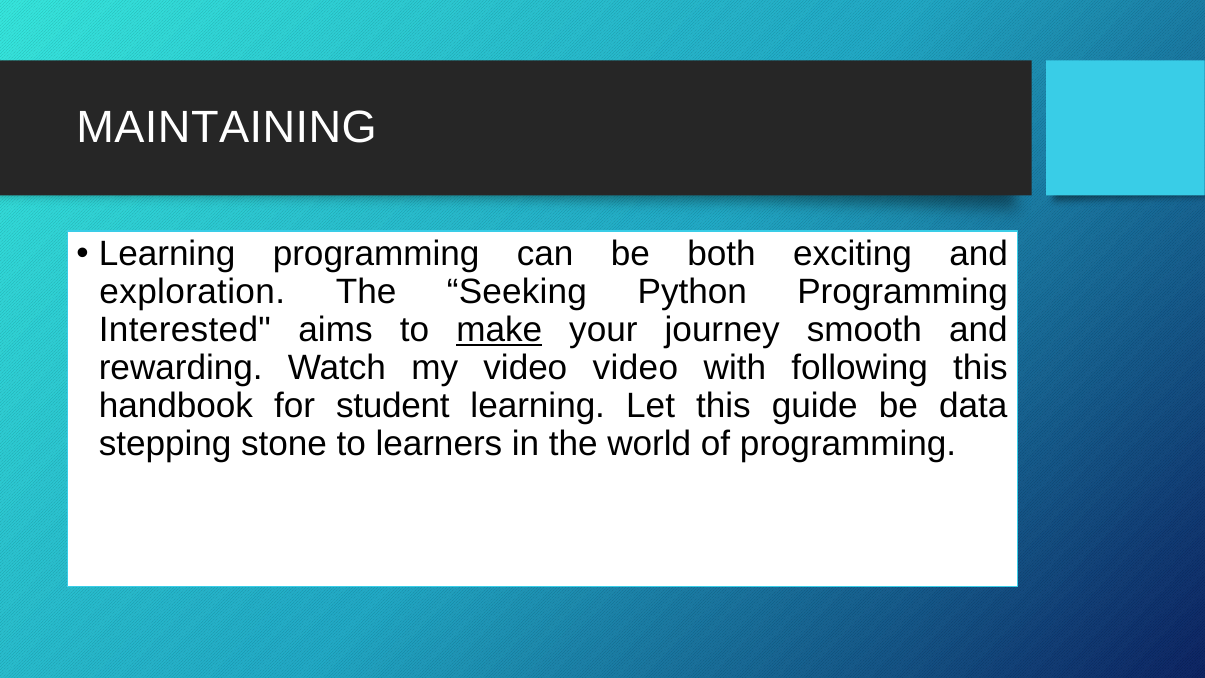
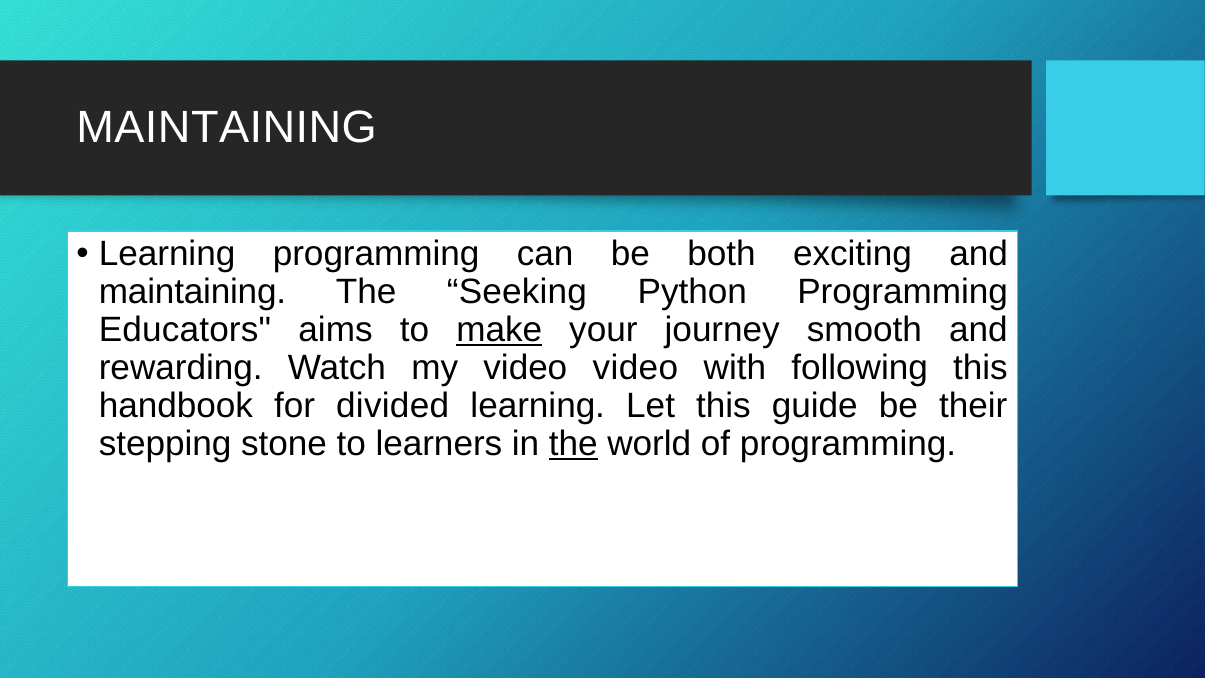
exploration: exploration -> maintaining (193, 292)
Interested: Interested -> Educators (185, 330)
student: student -> divided (393, 406)
data: data -> their (973, 406)
the underline: none -> present (573, 444)
